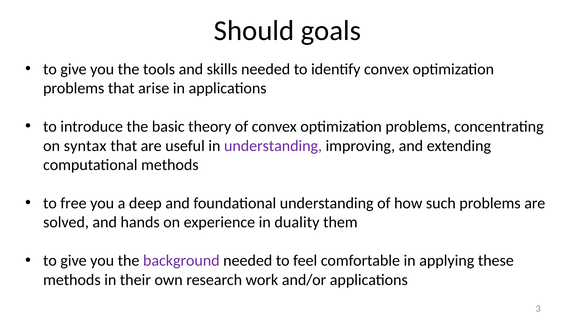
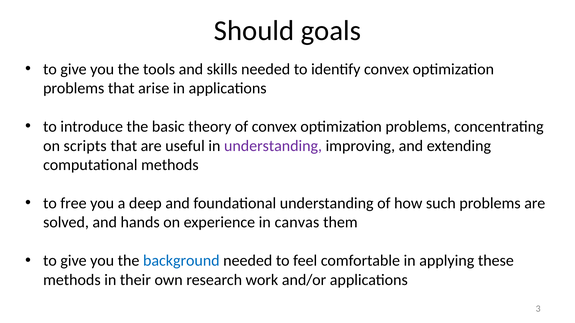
syntax: syntax -> scripts (85, 146)
duality: duality -> canvas (297, 223)
background colour: purple -> blue (181, 261)
